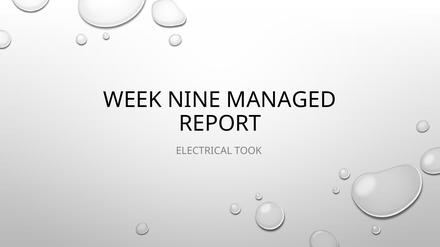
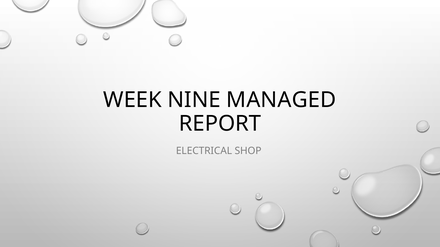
TOOK: TOOK -> SHOP (248, 151)
